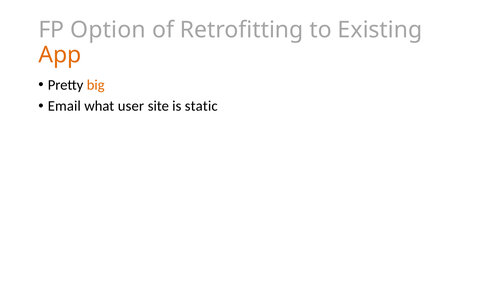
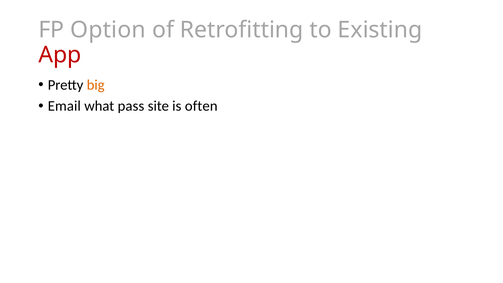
App colour: orange -> red (60, 55)
user: user -> pass (131, 106)
static: static -> often (201, 106)
